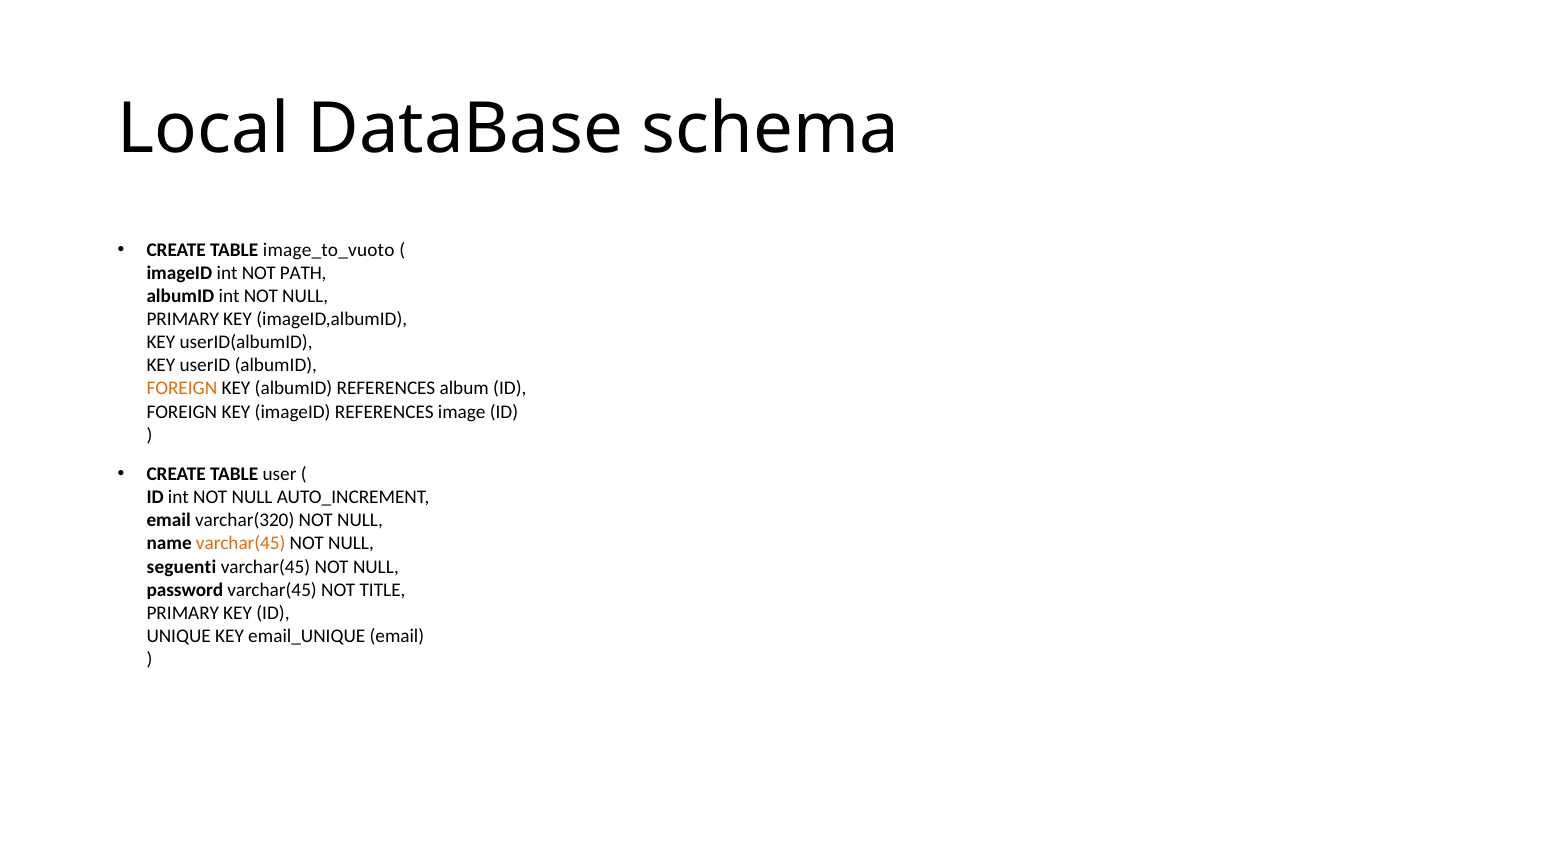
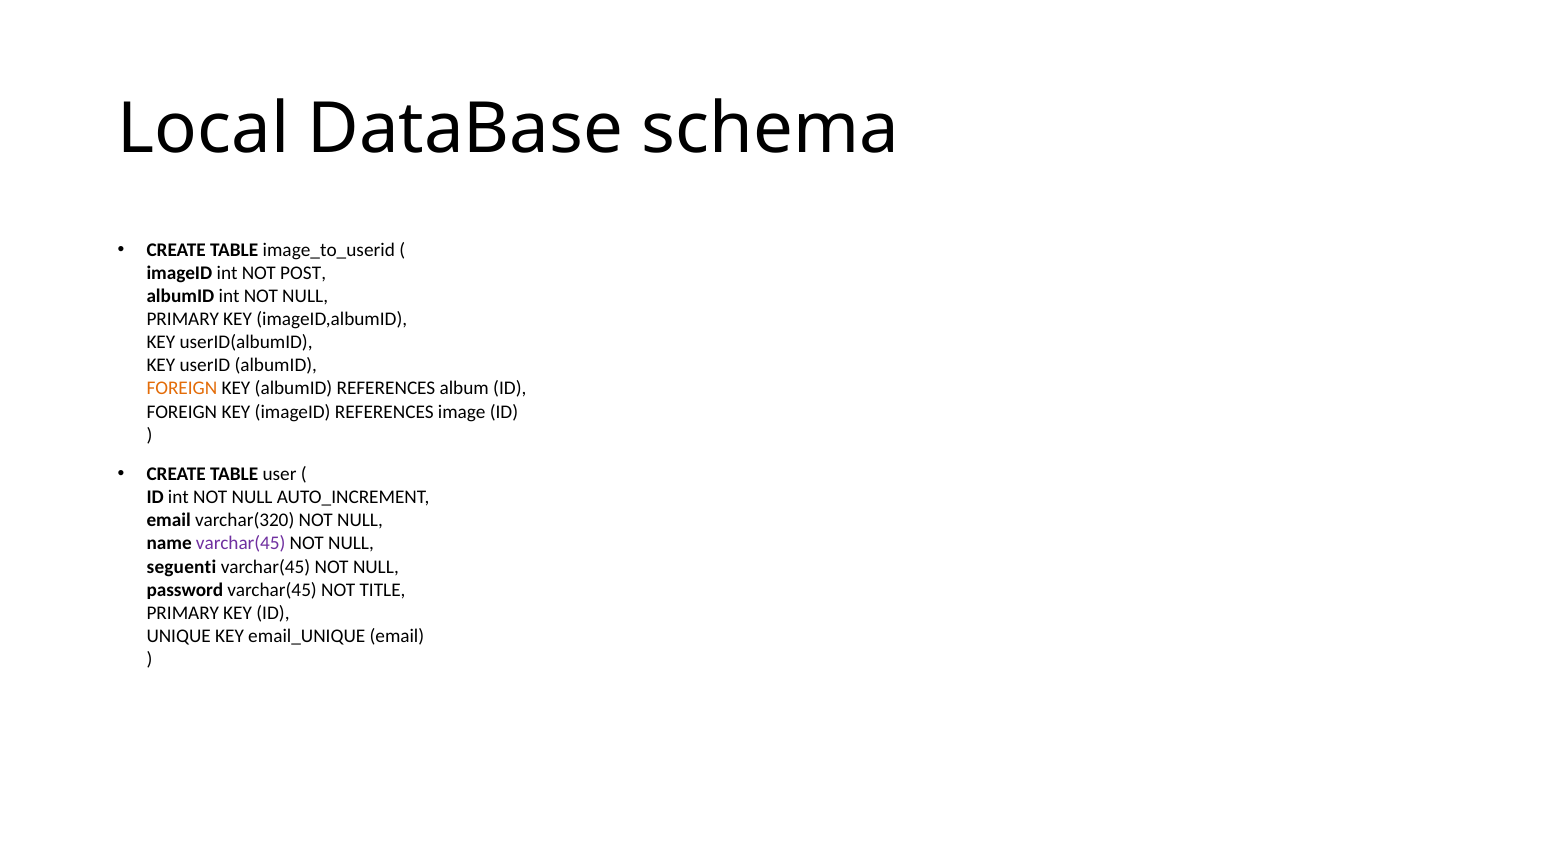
image_to_vuoto: image_to_vuoto -> image_to_userid (329, 250)
PATH: PATH -> POST (303, 273)
varchar(45 colour: orange -> purple (241, 544)
